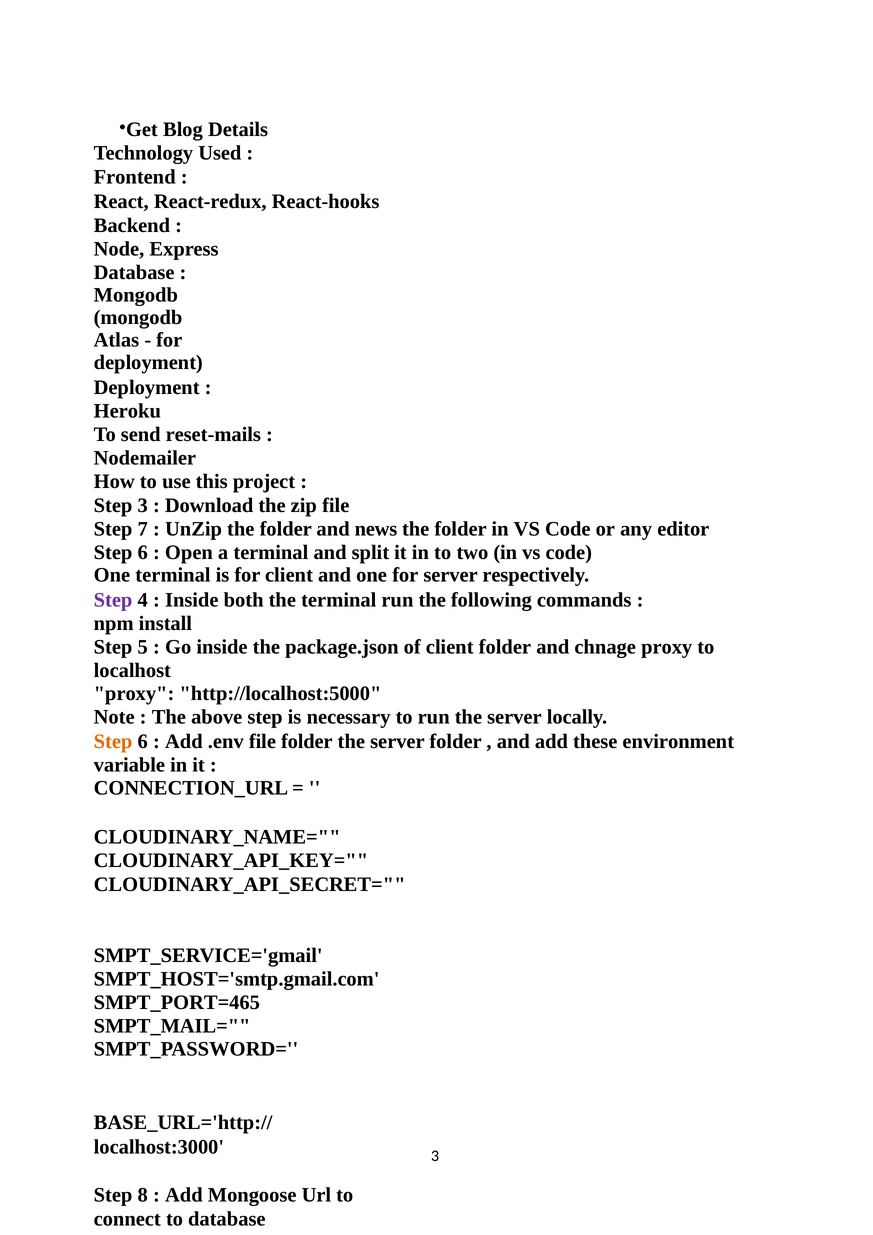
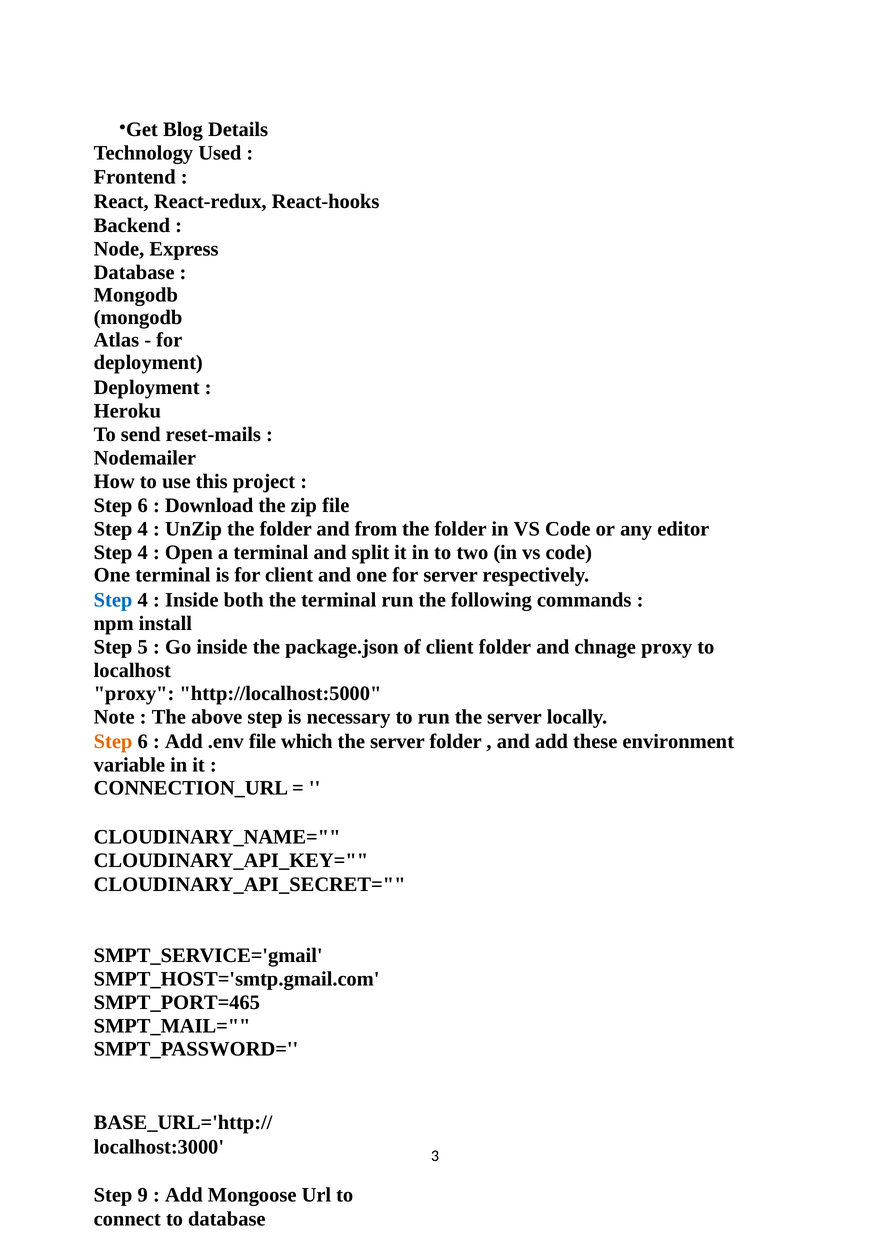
3: 3 -> 6 (143, 505)
7: 7 -> 4 (143, 529)
news: news -> from (376, 529)
6: 6 -> 4 (143, 552)
Step colour: purple -> blue (113, 599)
file folder: folder -> which (307, 741)
8: 8 -> 9 (143, 1194)
